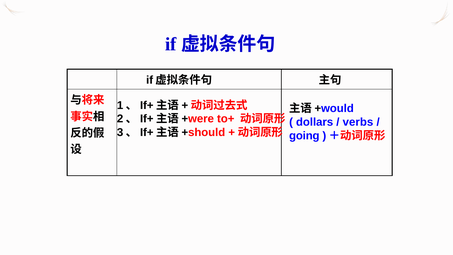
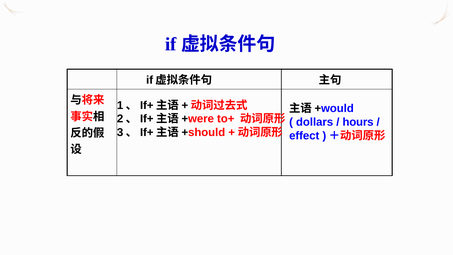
verbs: verbs -> hours (358, 122)
going: going -> effect (304, 136)
